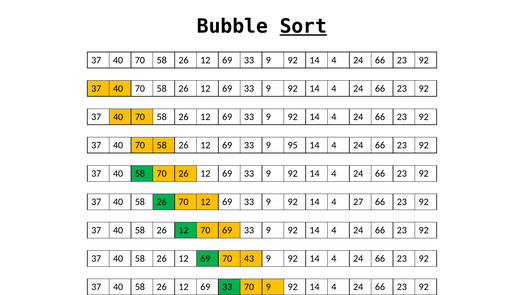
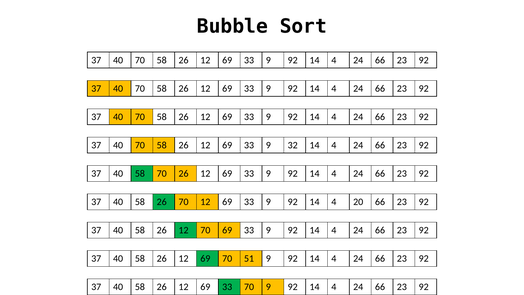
Sort underline: present -> none (303, 26)
95: 95 -> 32 (293, 145)
27: 27 -> 20 (358, 202)
43: 43 -> 51 (249, 258)
